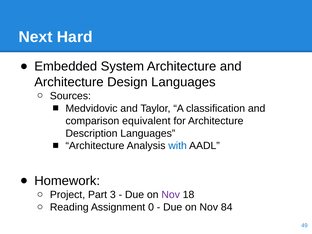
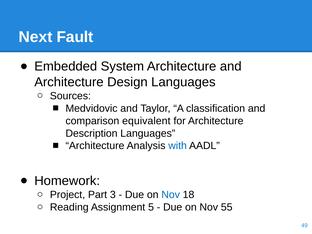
Hard: Hard -> Fault (75, 37)
Nov colour: purple -> blue (171, 195)
0: 0 -> 5 (151, 207)
84: 84 -> 55 (227, 207)
